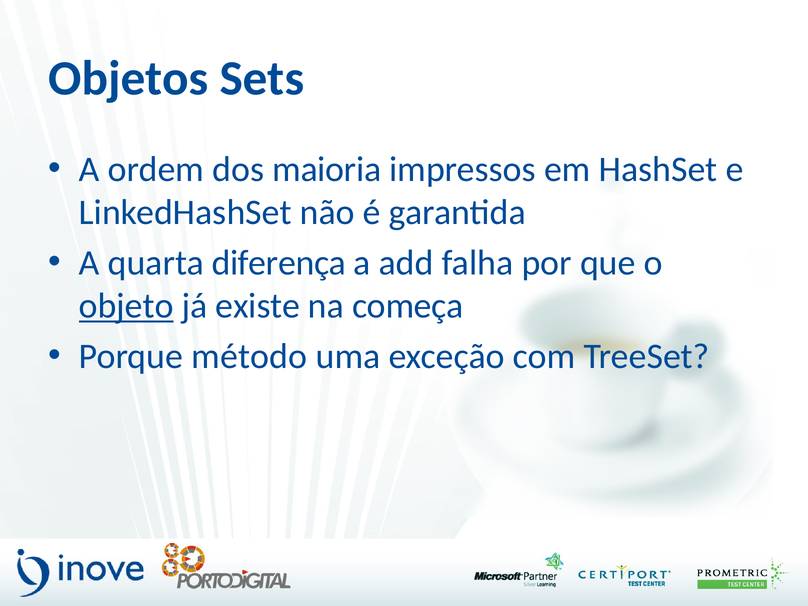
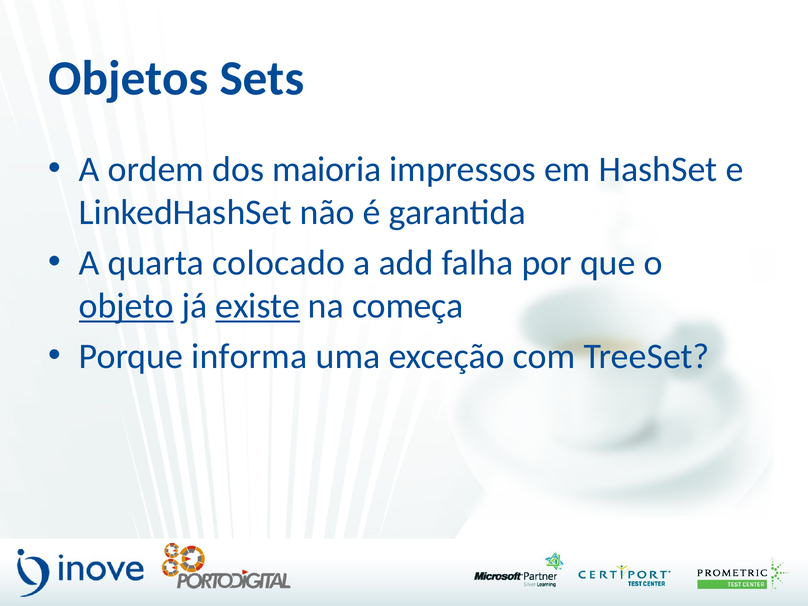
diferença: diferença -> colocado (279, 263)
existe underline: none -> present (258, 306)
método: método -> informa (249, 356)
